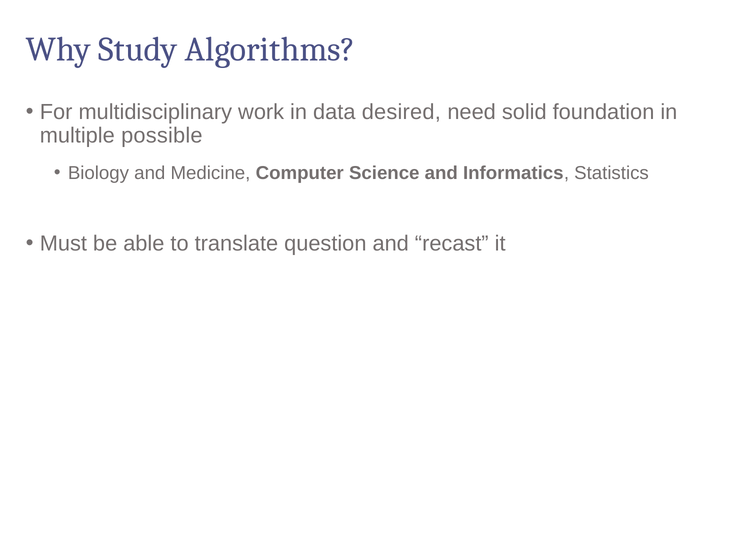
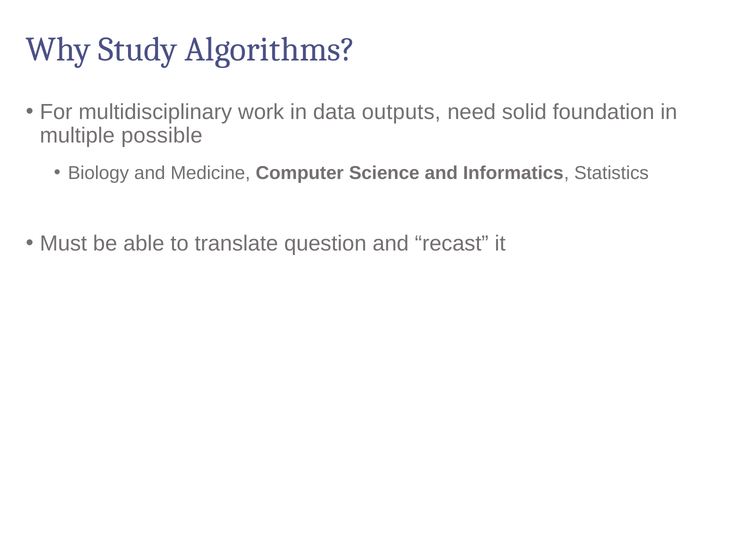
desired: desired -> outputs (401, 112)
